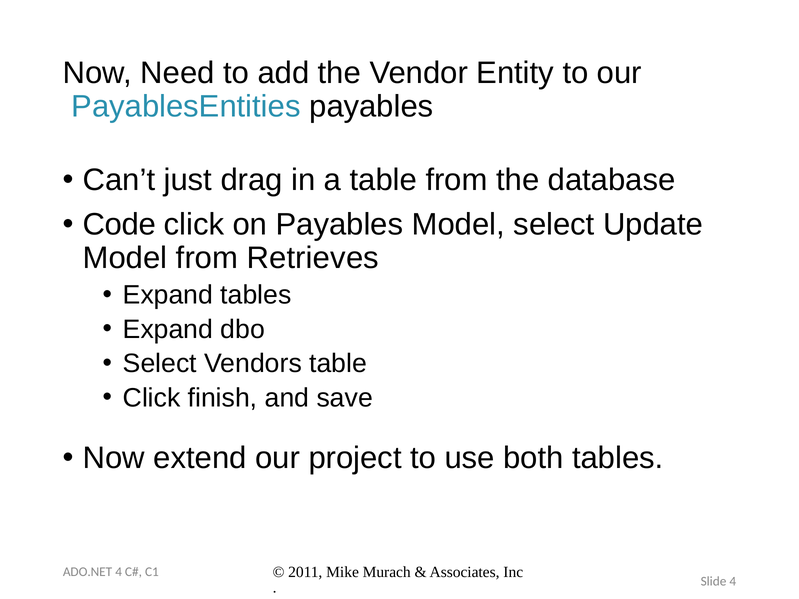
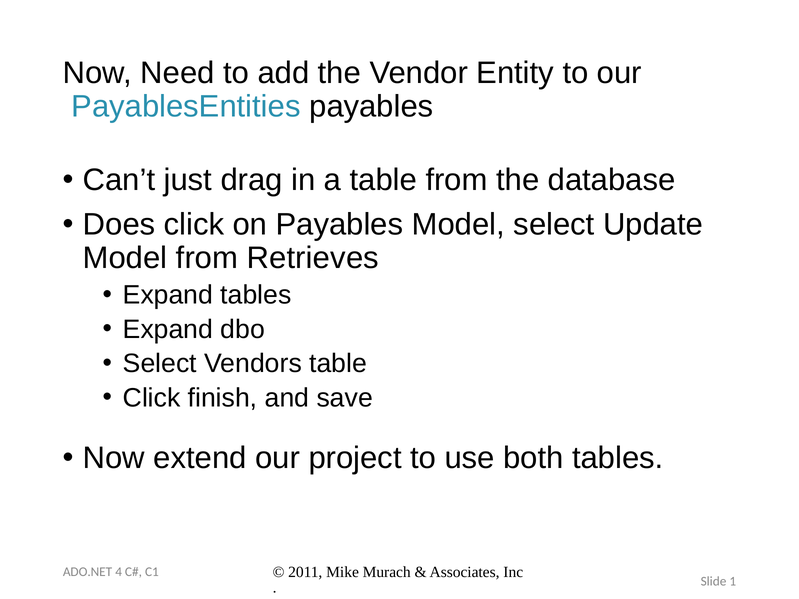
Code: Code -> Does (119, 225)
Slide 4: 4 -> 1 (733, 581)
